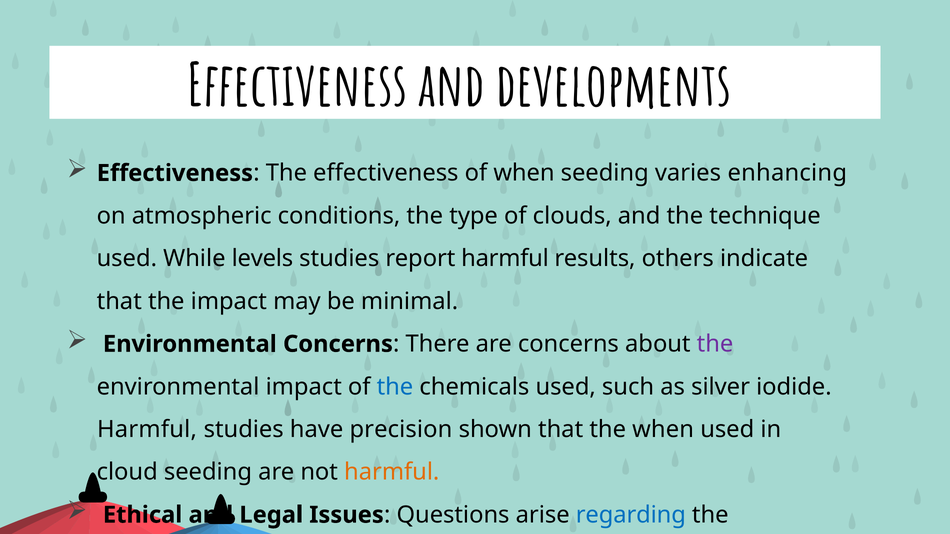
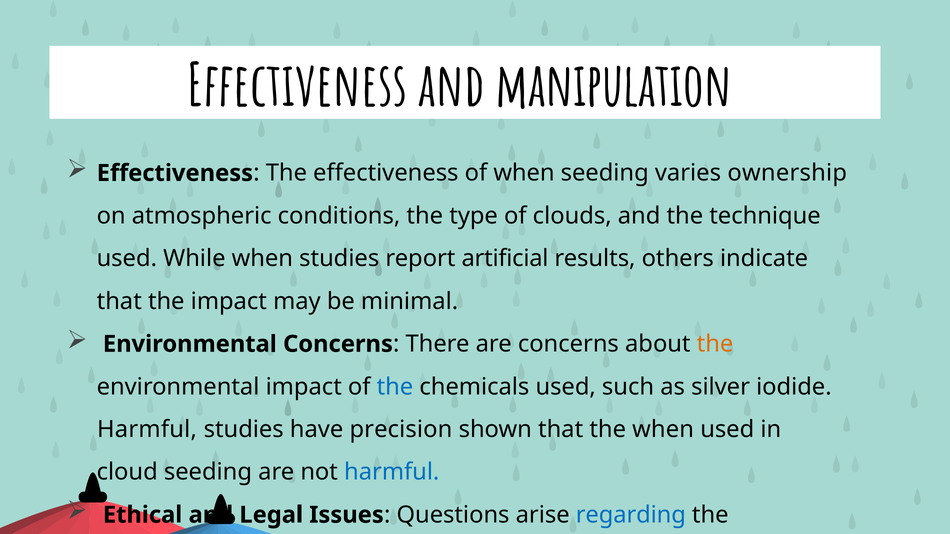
Effectiveness and developments: developments -> manipulation (614, 87)
varies enhancing: enhancing -> ownership (787, 173)
While levels: levels -> when (262, 259)
report harmful: harmful -> artificial (505, 259)
the colour: purple -> orange (715, 344)
harmful colour: orange -> blue (392, 473)
